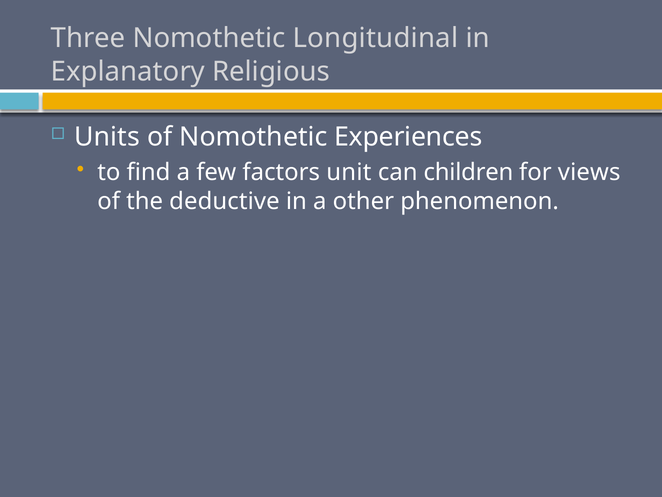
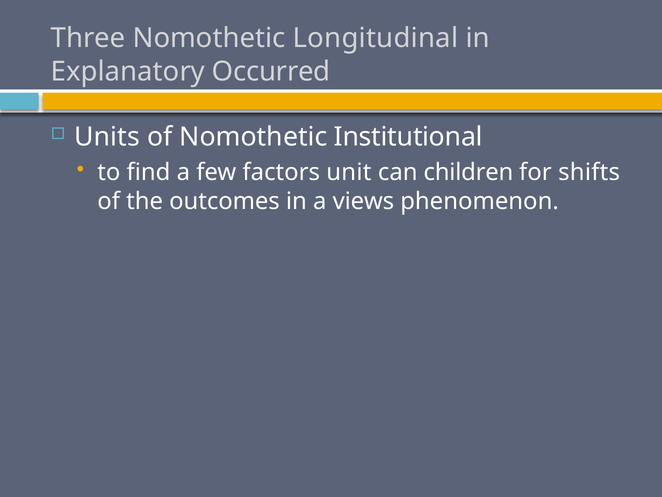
Religious: Religious -> Occurred (271, 71)
Experiences: Experiences -> Institutional (408, 137)
views: views -> shifts (589, 172)
deductive: deductive -> outcomes (225, 201)
other: other -> views (363, 201)
